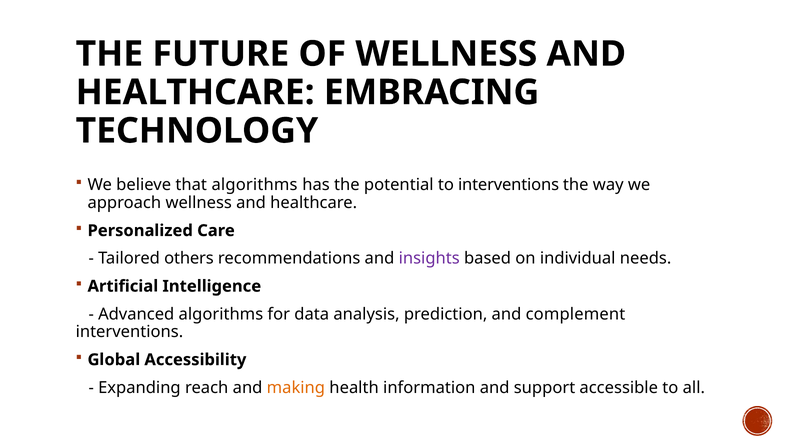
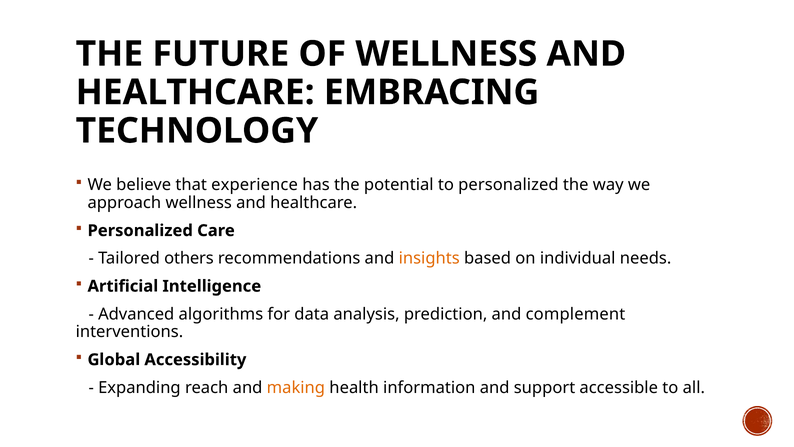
that algorithms: algorithms -> experience (255, 185)
to interventions: interventions -> personalized (508, 185)
insights colour: purple -> orange (429, 258)
